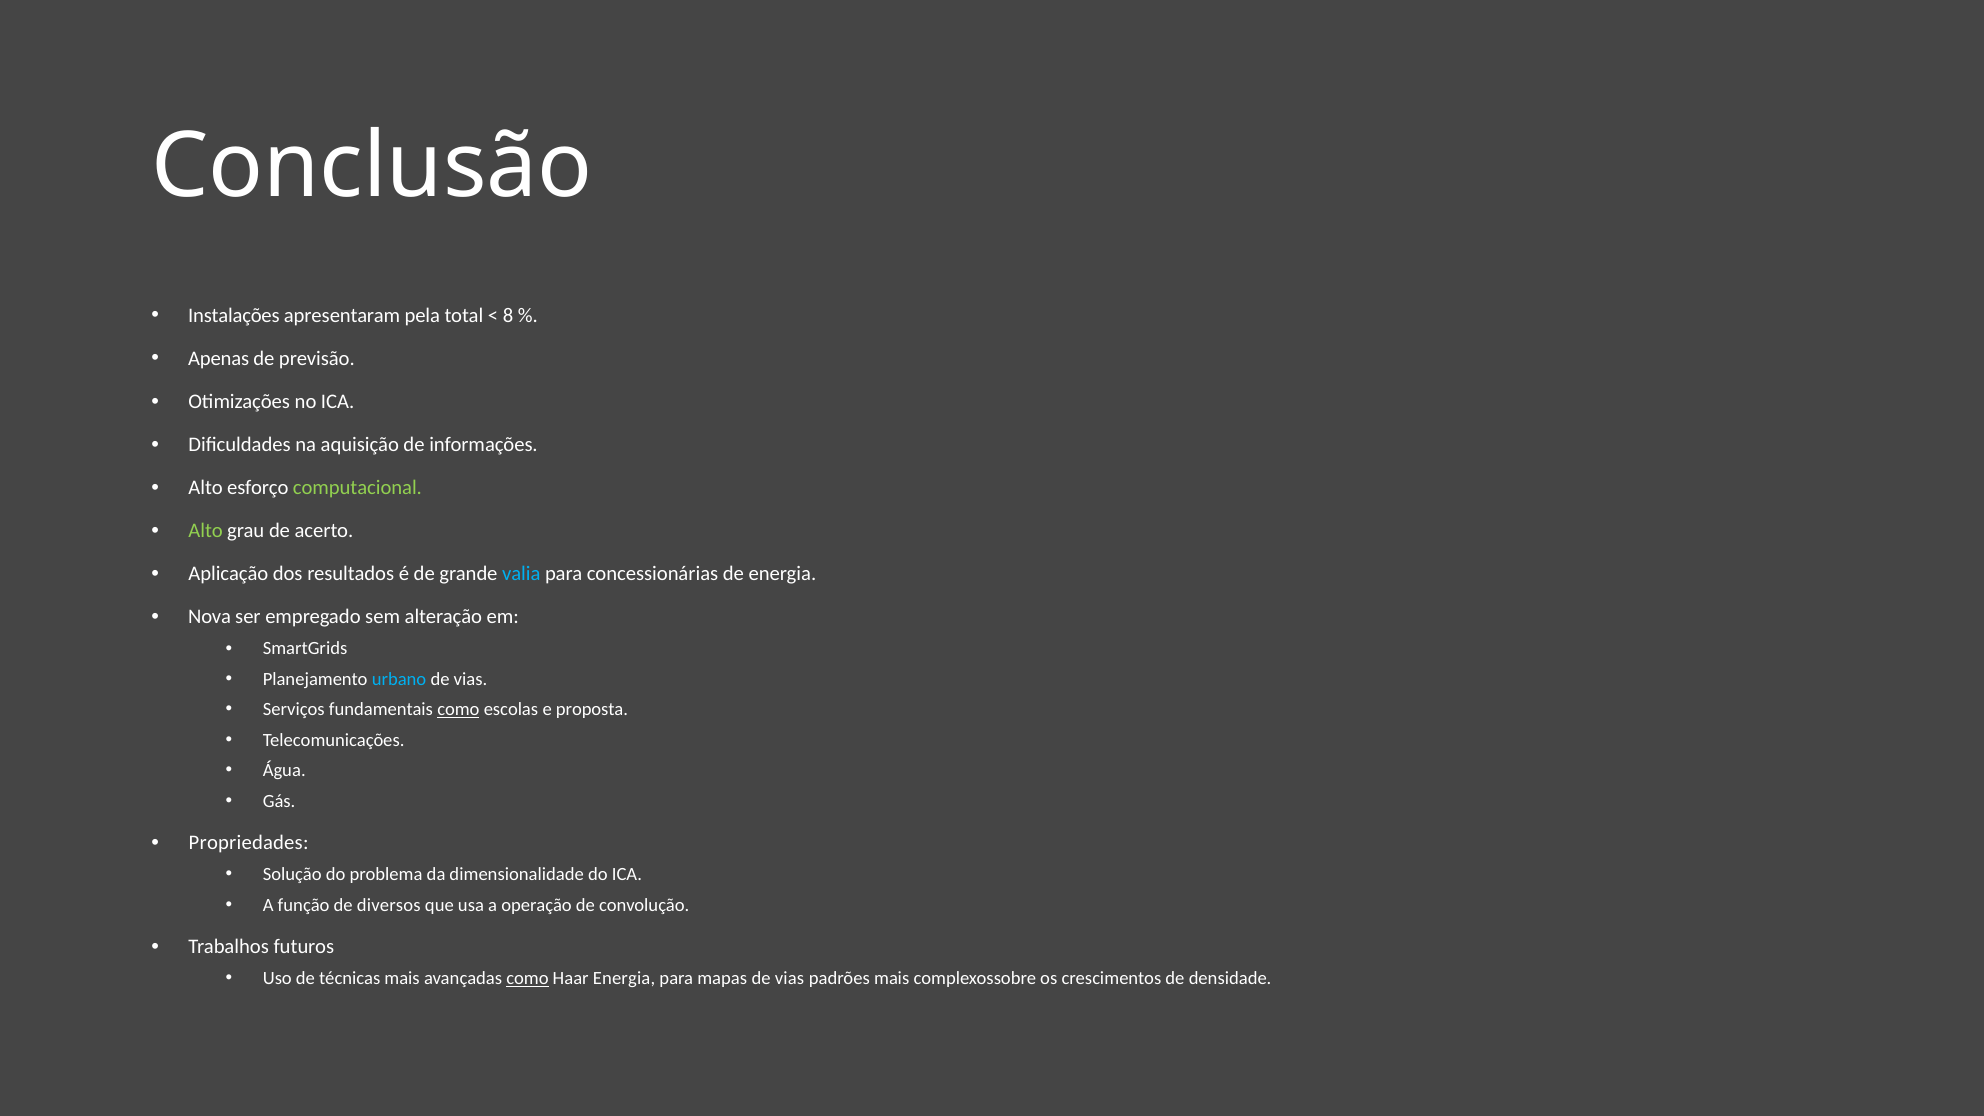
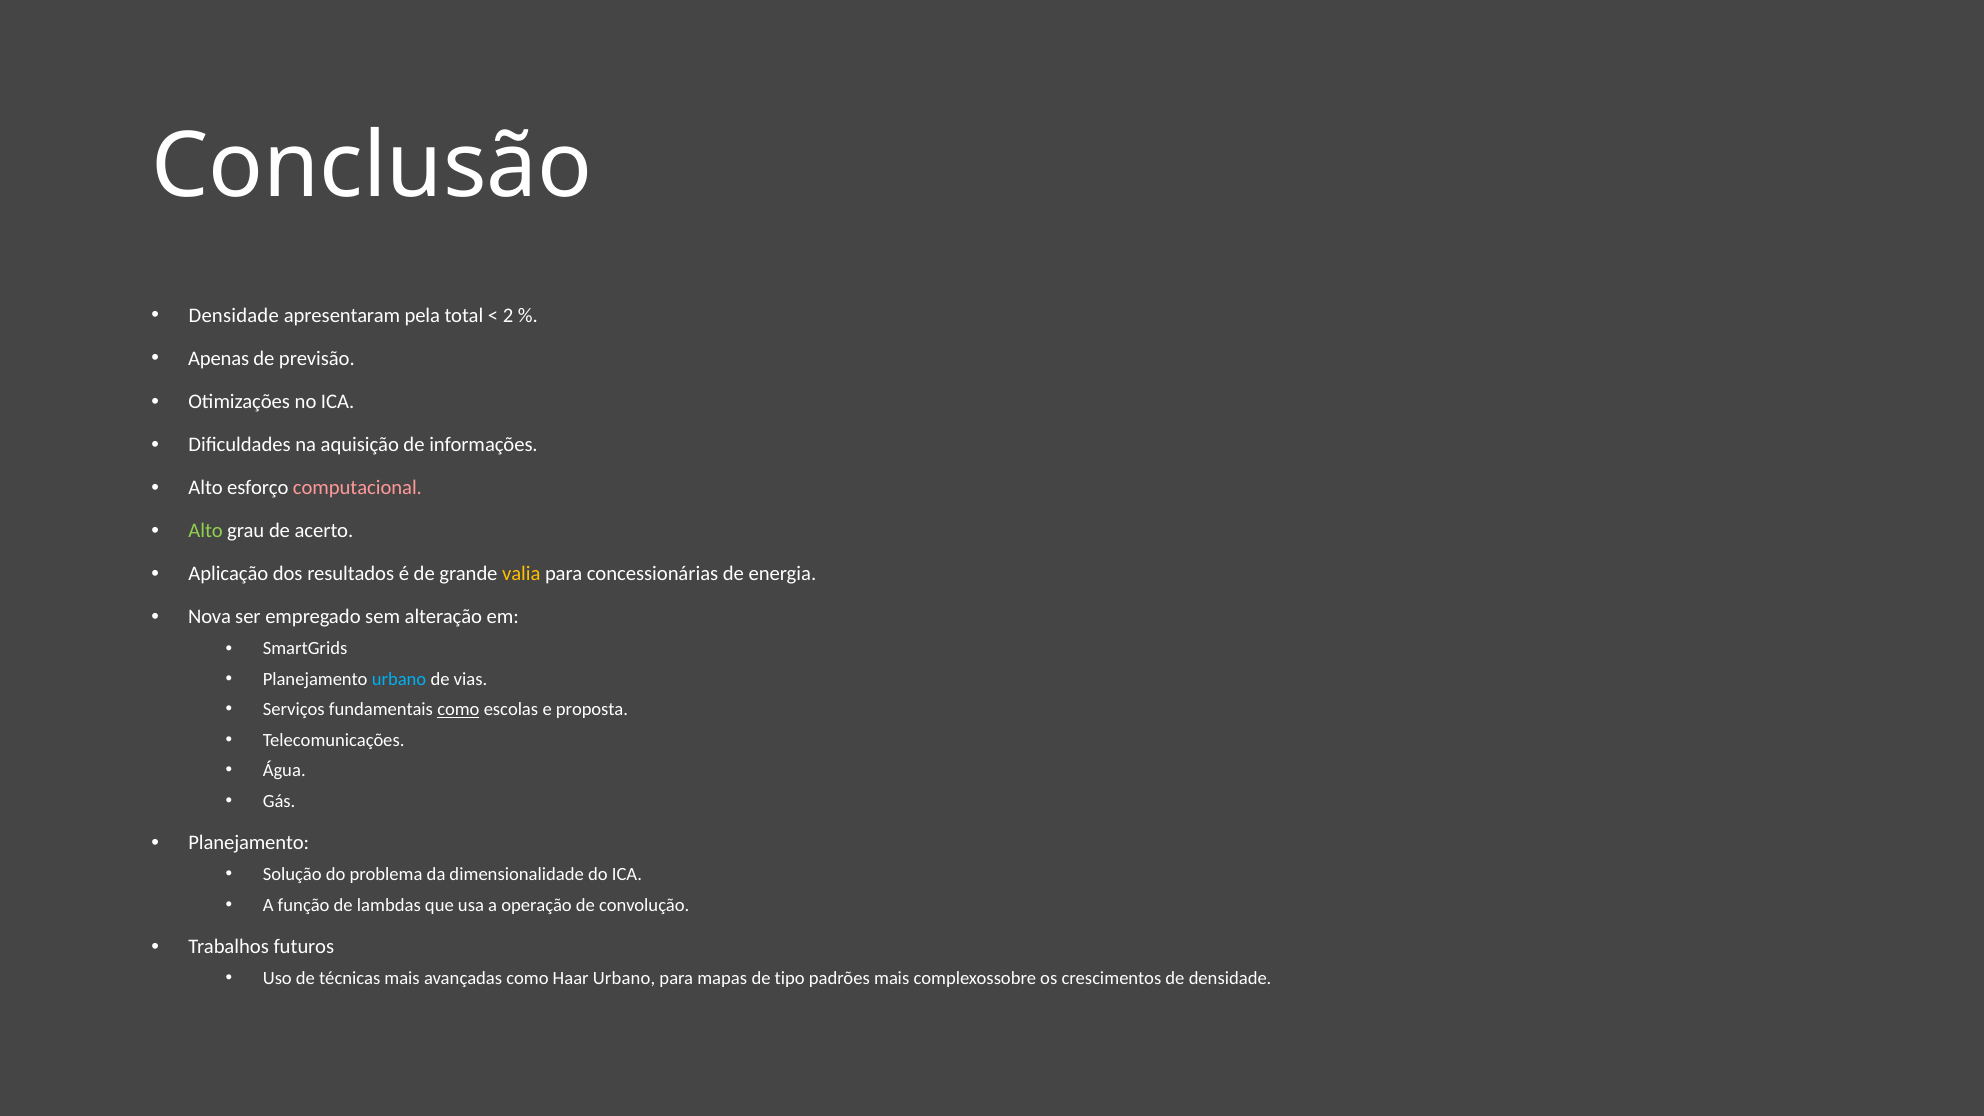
Instalações: Instalações -> Densidade (234, 316)
8: 8 -> 2 (508, 316)
computacional colour: light green -> pink (357, 488)
valia colour: light blue -> yellow (521, 574)
Propriedades: Propriedades -> Planejamento (249, 843)
diversos: diversos -> lambdas (389, 905)
como underline: present -> none (527, 978)
Haar Energia: Energia -> Urbano (624, 978)
vias: vias -> tipo (790, 978)
